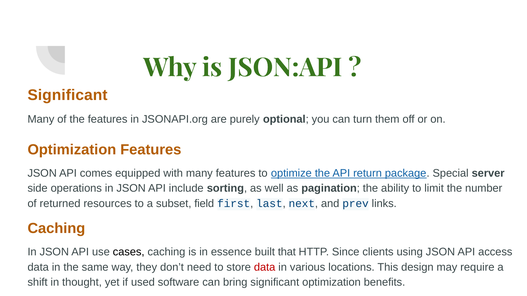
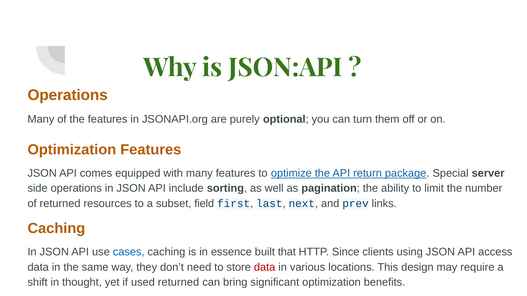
Significant: Significant -> Operations (68, 95)
cases colour: black -> blue (129, 252)
used software: software -> returned (178, 283)
